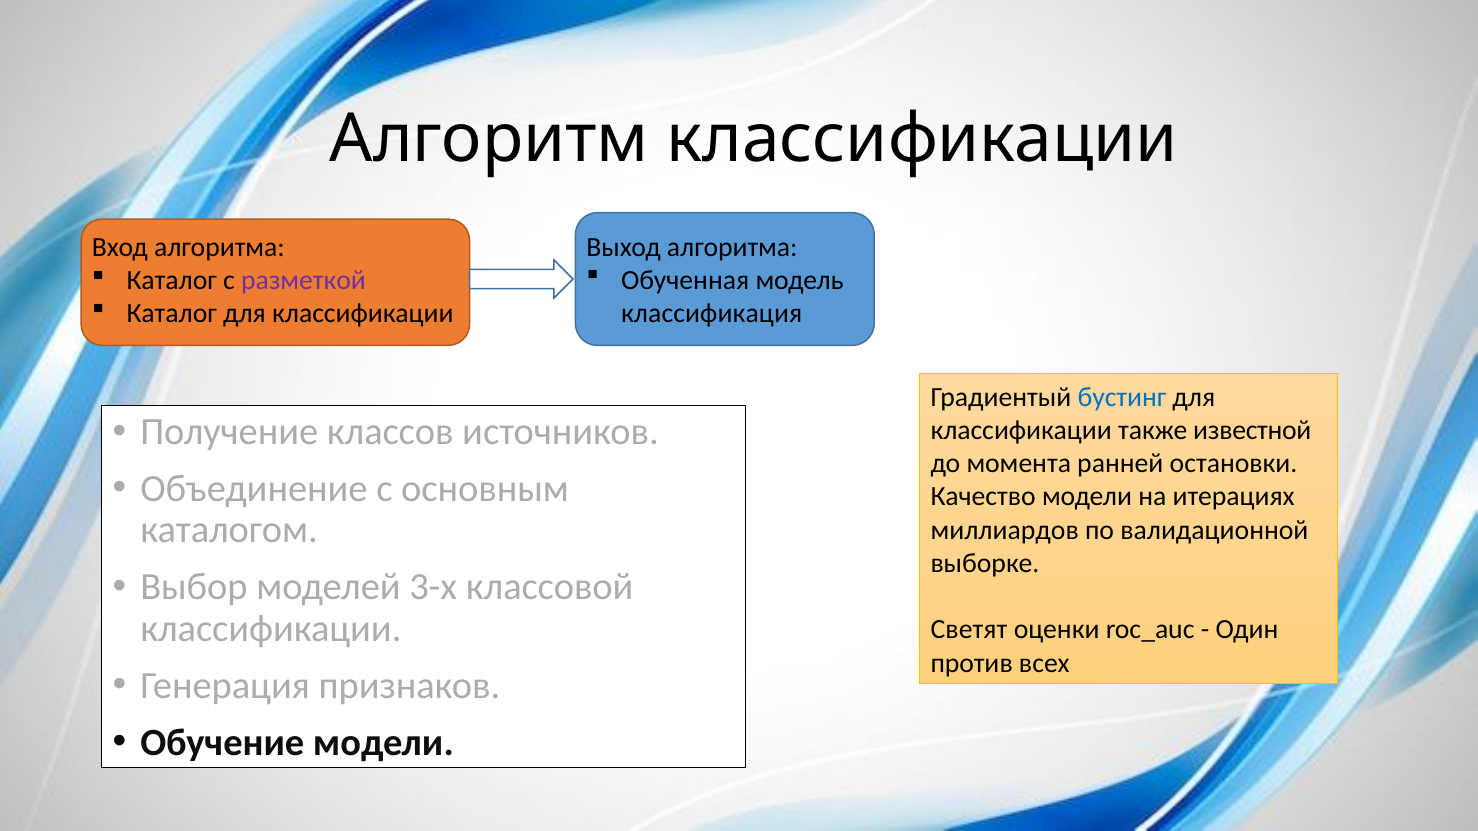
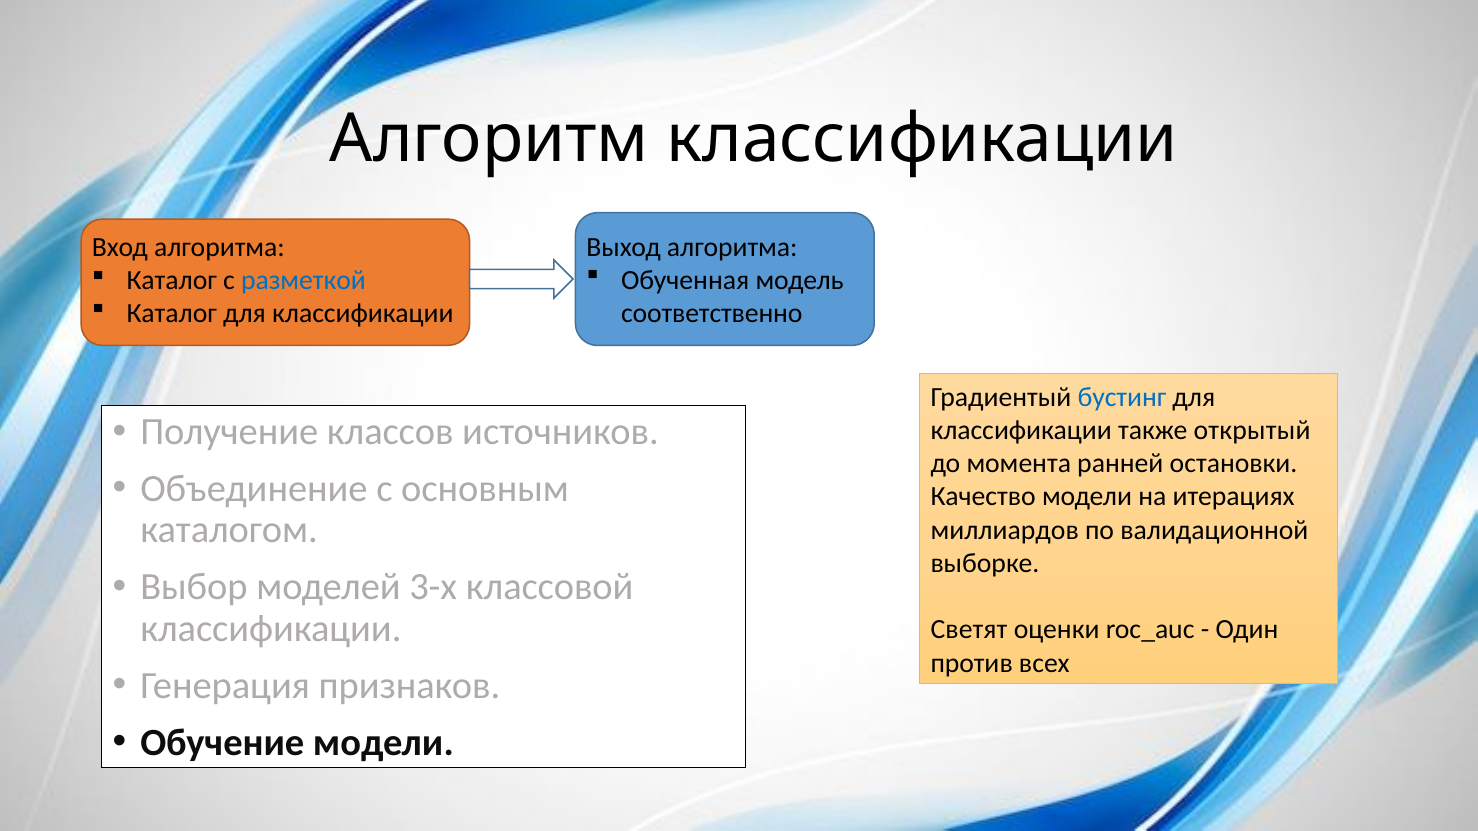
разметкой colour: purple -> blue (303, 281)
классификация: классификация -> соответственно (712, 314)
известной: известной -> открытый (1252, 430)
